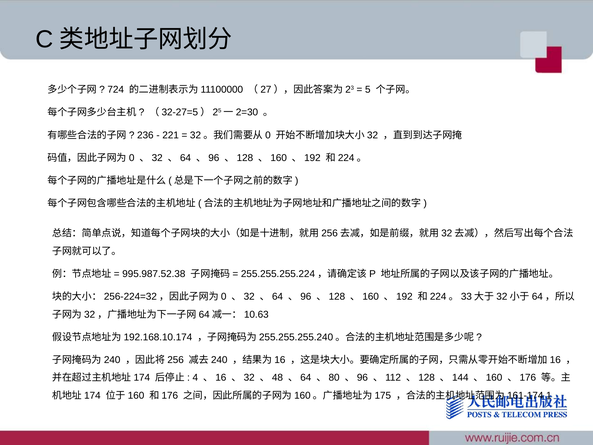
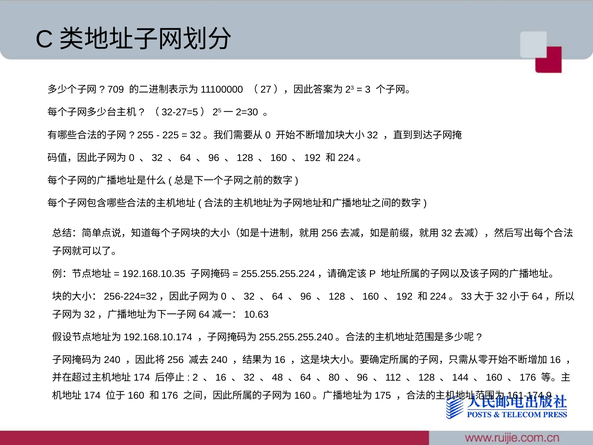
724: 724 -> 709 (116, 90)
5: 5 -> 3 (368, 90)
236: 236 -> 255 (145, 135)
221: 221 -> 225 (171, 135)
995.987.52.38: 995.987.52.38 -> 192.168.10.35 (154, 274)
4: 4 -> 2 (195, 378)
1: 1 -> 9 (549, 395)
